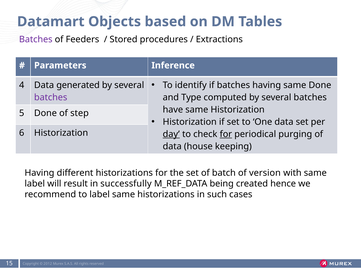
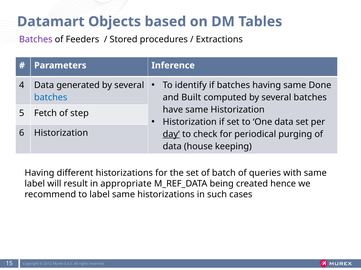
batches colour: purple -> blue (51, 98)
Type: Type -> Built (191, 98)
5 Done: Done -> Fetch (46, 114)
for underline: present -> none (226, 134)
version: version -> queries (265, 173)
successfully: successfully -> appropriate (126, 184)
